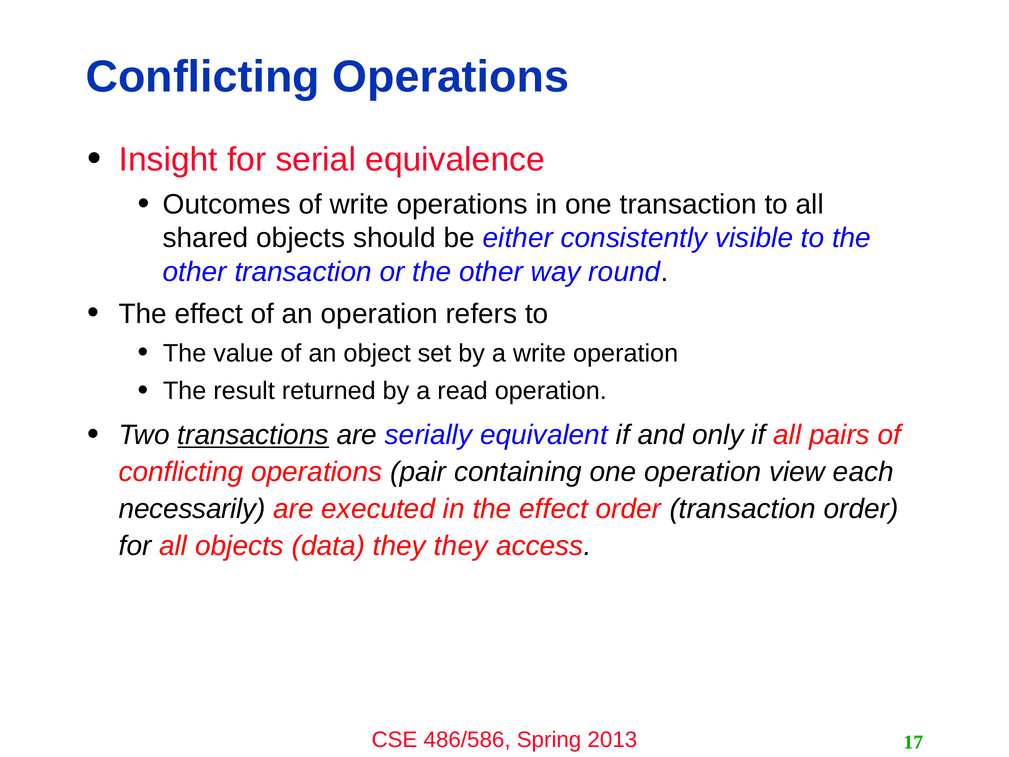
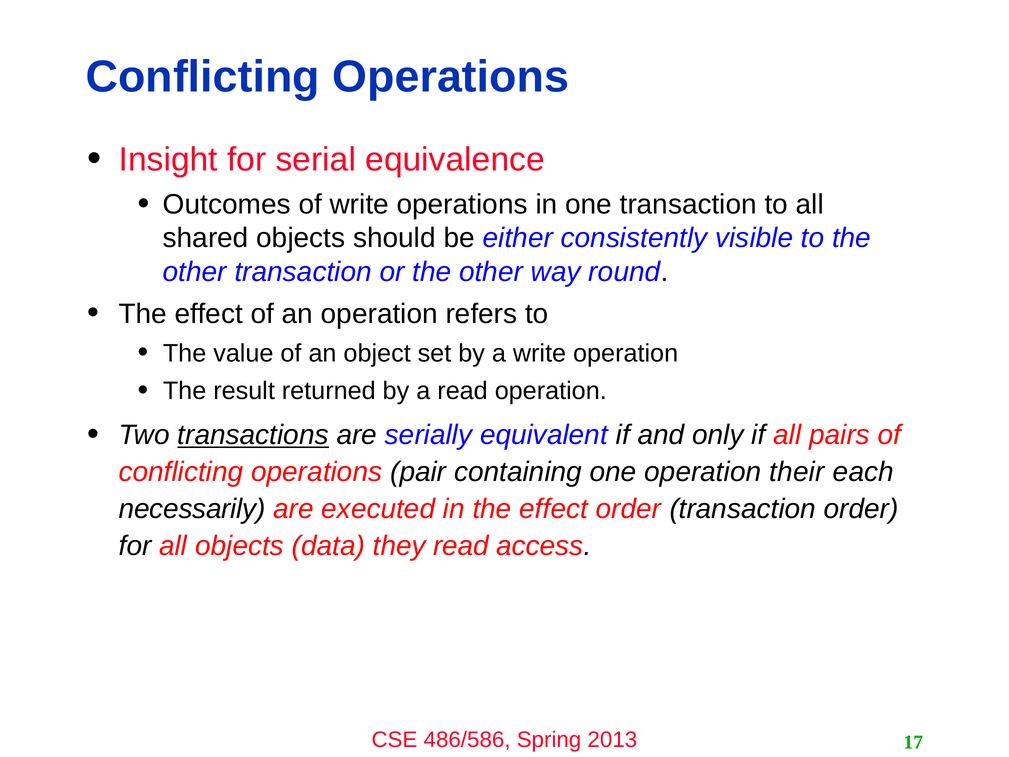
view: view -> their (797, 472)
they they: they -> read (461, 546)
